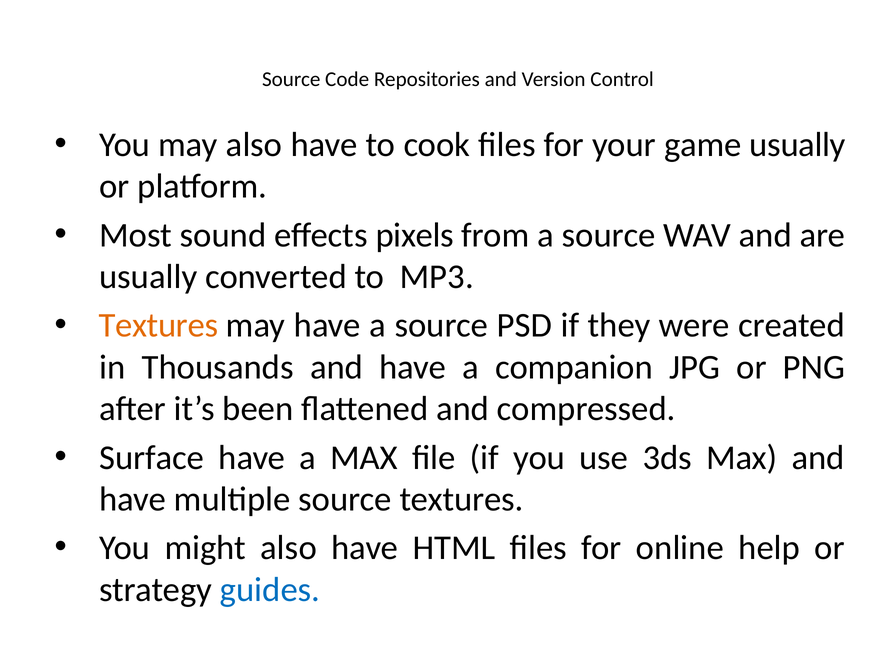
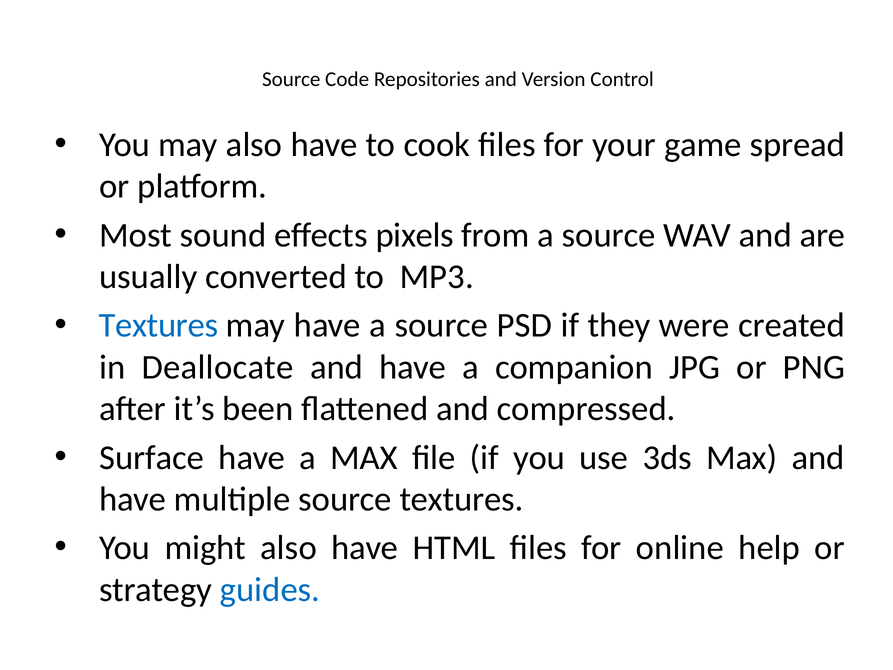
game usually: usually -> spread (797, 145)
Textures colour: orange -> blue (158, 325)
Thousands: Thousands -> Deallocate (218, 367)
